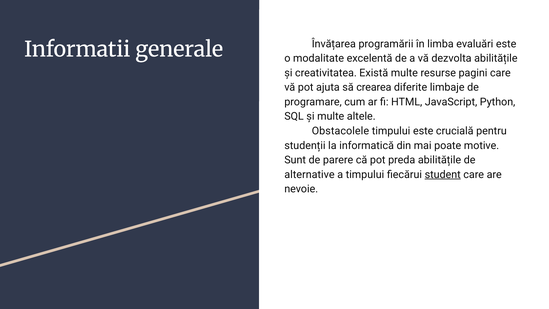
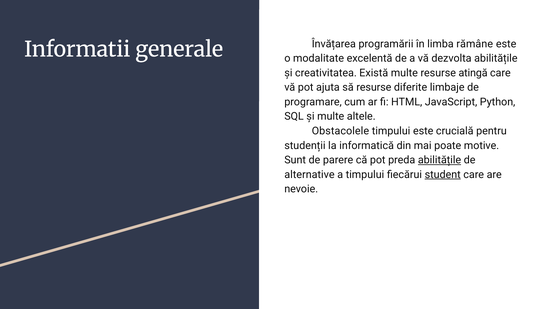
evaluări: evaluări -> rămâne (475, 44)
pagini: pagini -> atingă (473, 73)
să crearea: crearea -> resurse (374, 87)
abilitățile underline: none -> present (440, 160)
